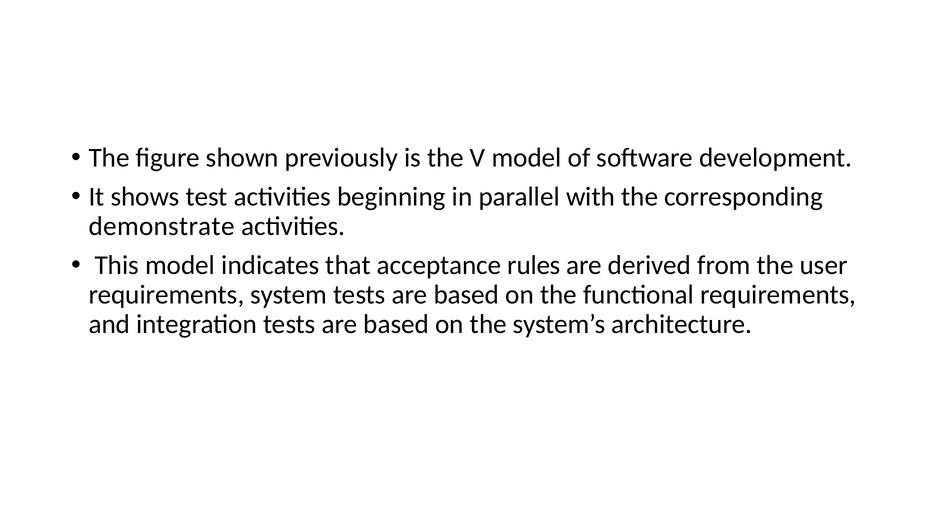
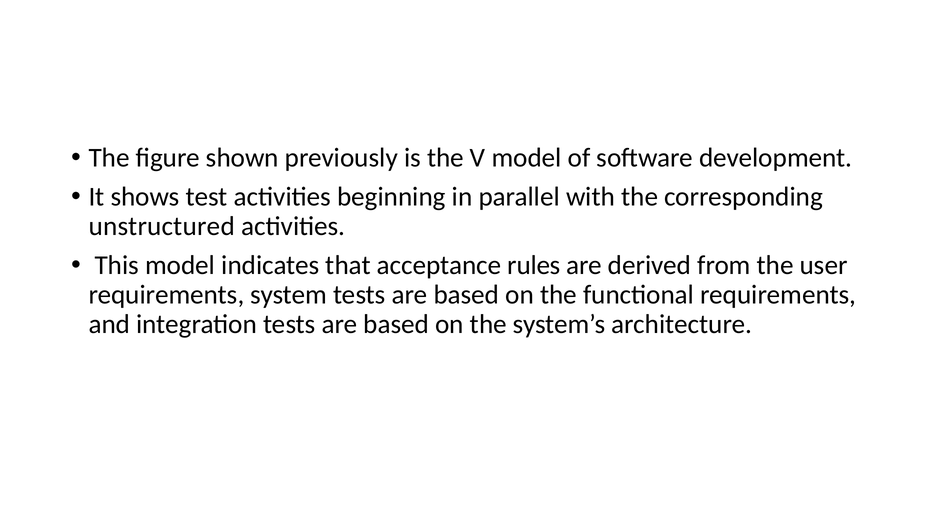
demonstrate: demonstrate -> unstructured (162, 226)
